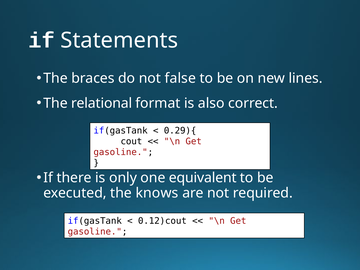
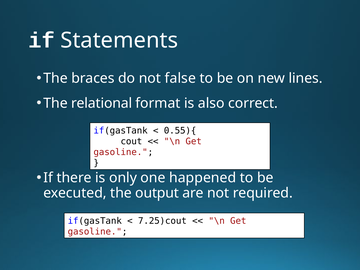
0.29){: 0.29){ -> 0.55){ (180, 131)
equivalent: equivalent -> happened (203, 178)
knows: knows -> output (157, 193)
0.12)cout: 0.12)cout -> 7.25)cout (162, 221)
